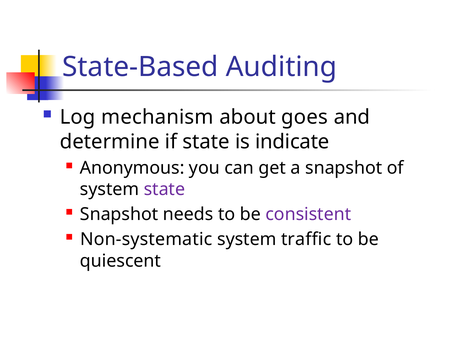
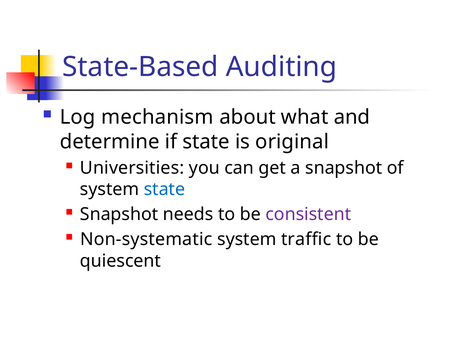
goes: goes -> what (305, 117)
indicate: indicate -> original (292, 141)
Anonymous: Anonymous -> Universities (132, 168)
state colour: purple -> blue (164, 189)
